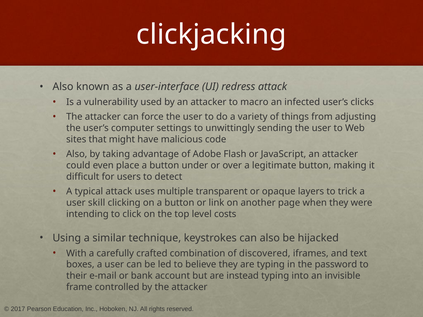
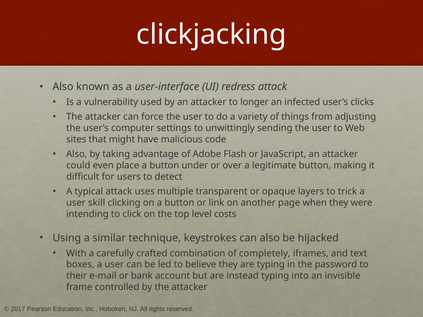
macro: macro -> longer (254, 102)
discovered: discovered -> completely (265, 253)
